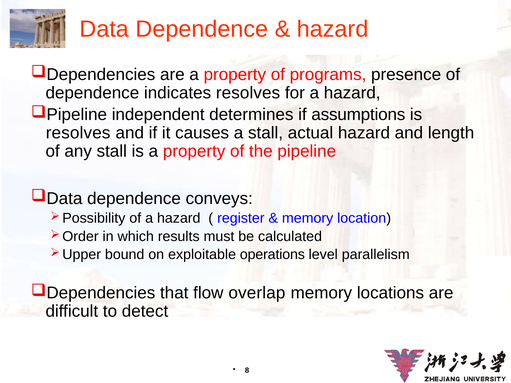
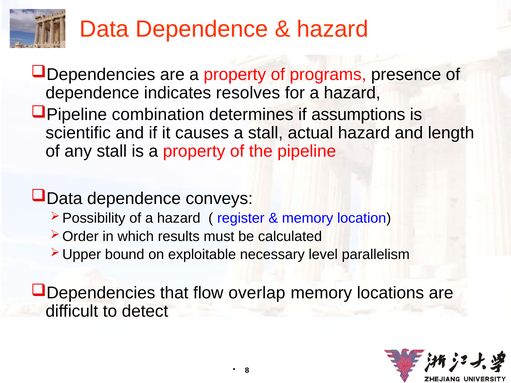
independent: independent -> combination (158, 115)
resolves: resolves -> scientific (78, 133)
operations: operations -> necessary (272, 255)
